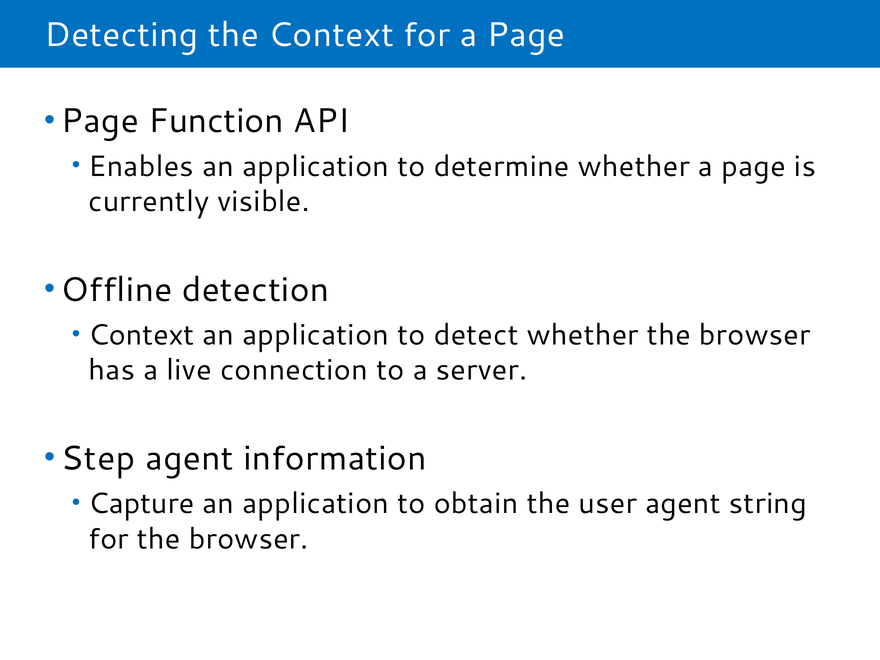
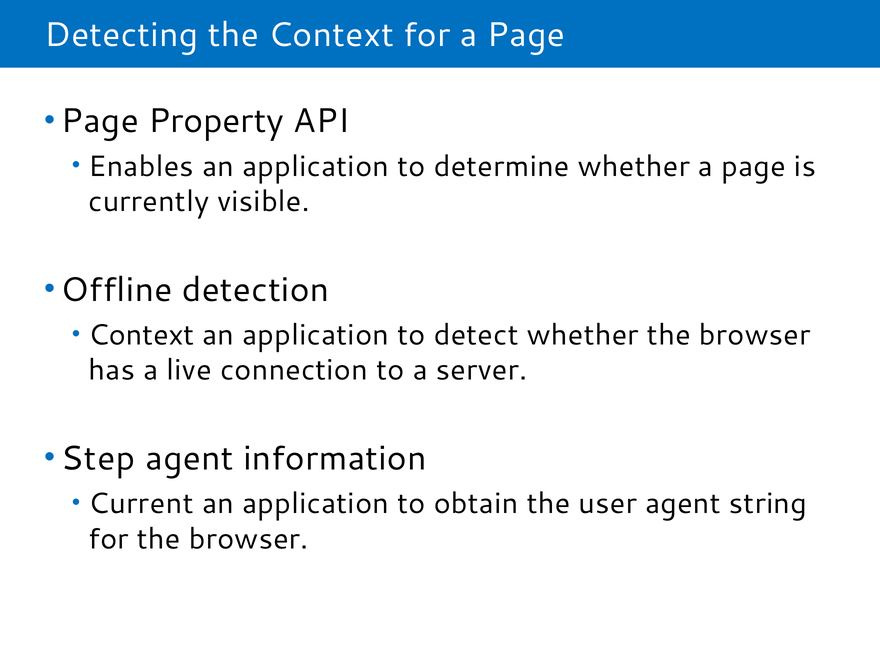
Function: Function -> Property (216, 121)
Capture: Capture -> Current (141, 504)
